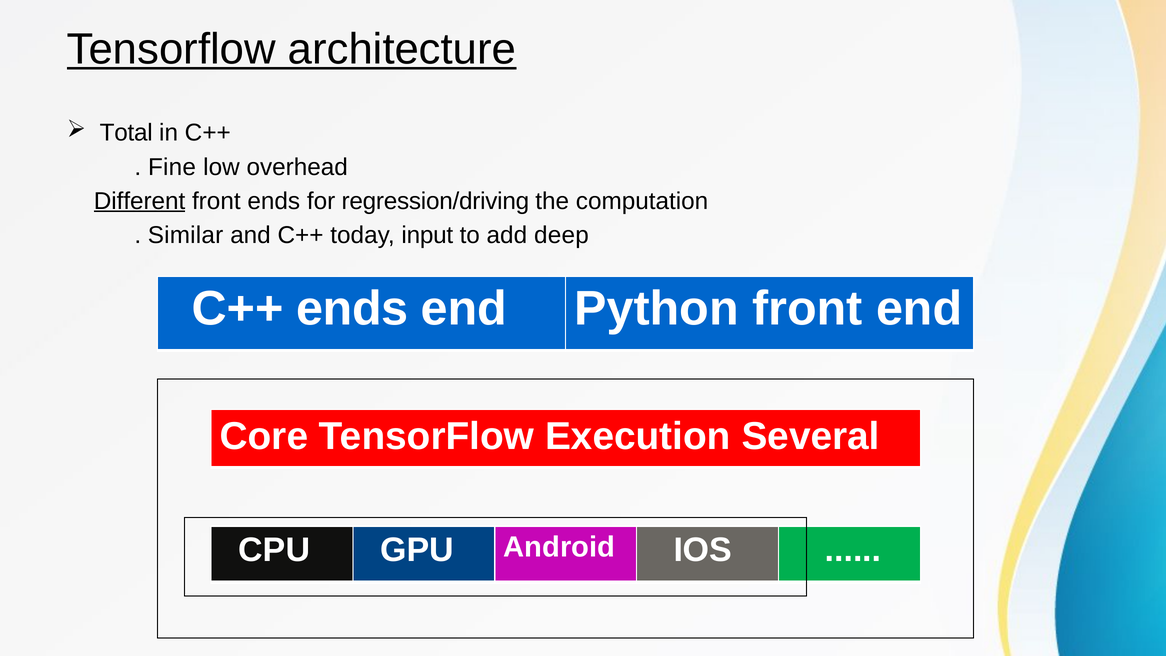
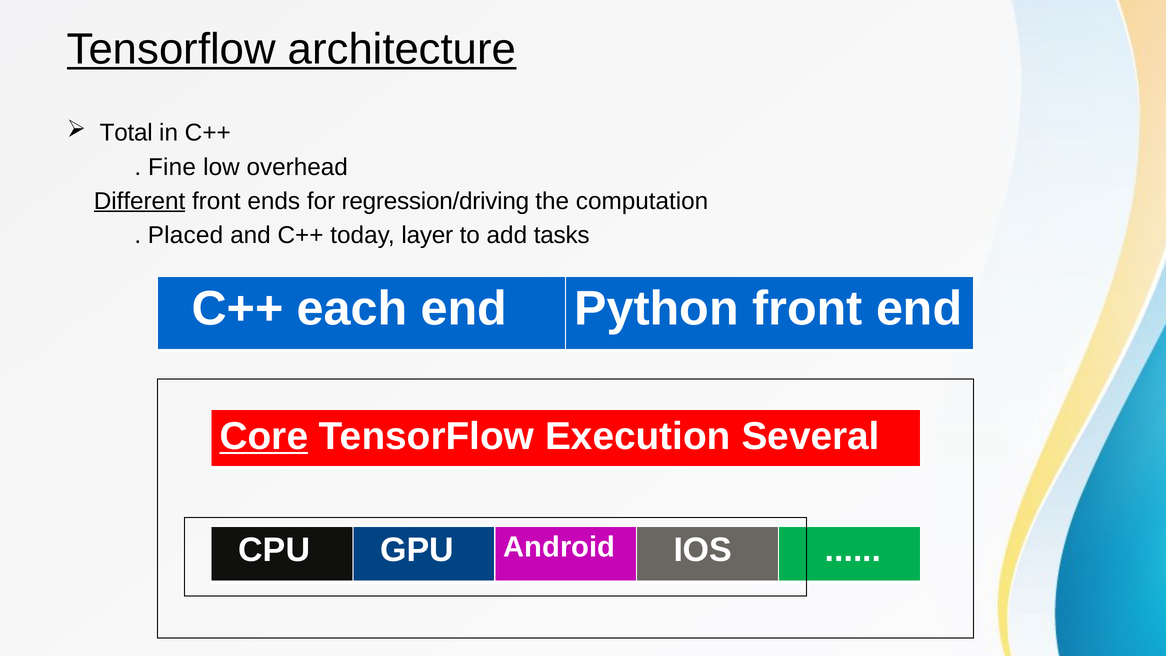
Similar: Similar -> Placed (185, 235)
input: input -> layer (427, 235)
deep: deep -> tasks (562, 235)
C++ ends: ends -> each (352, 309)
Core underline: none -> present (264, 436)
